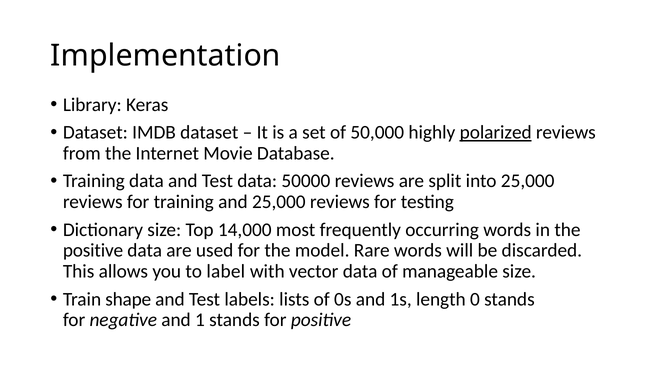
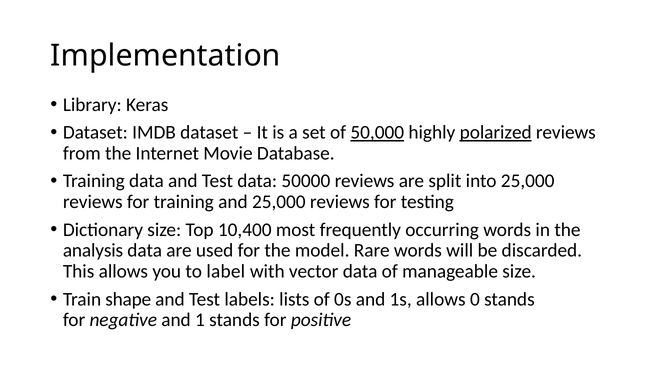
50,000 underline: none -> present (377, 132)
14,000: 14,000 -> 10,400 (245, 229)
positive: positive -> analysis (93, 250)
1s length: length -> allows (441, 299)
